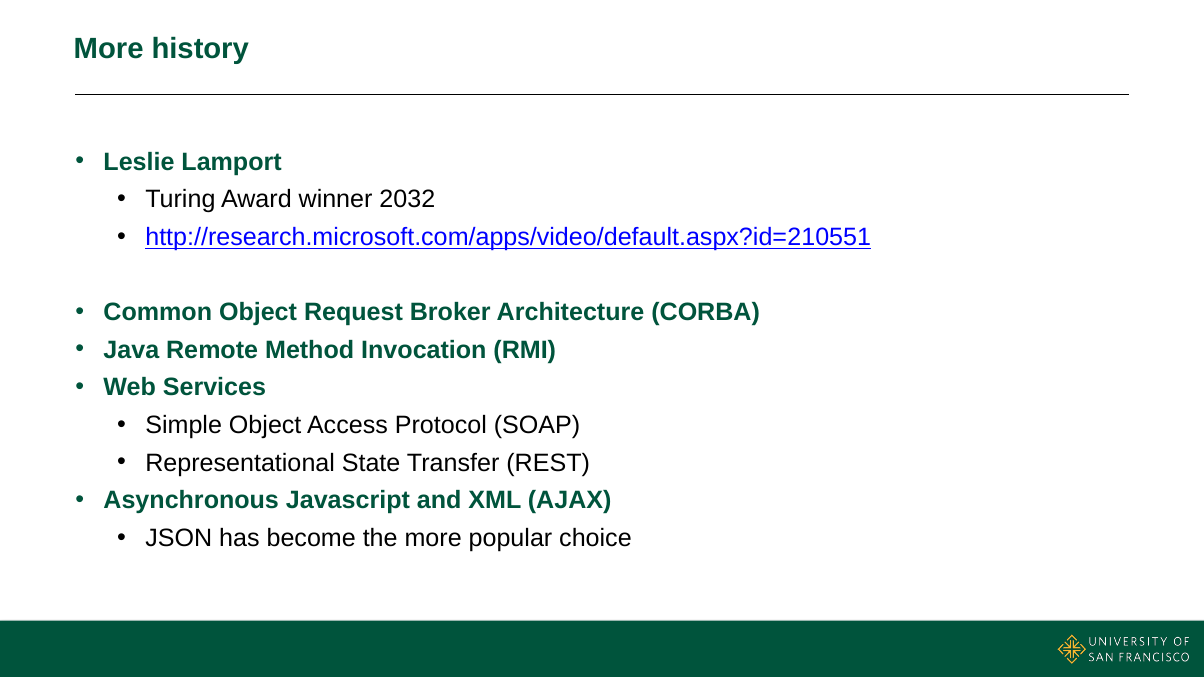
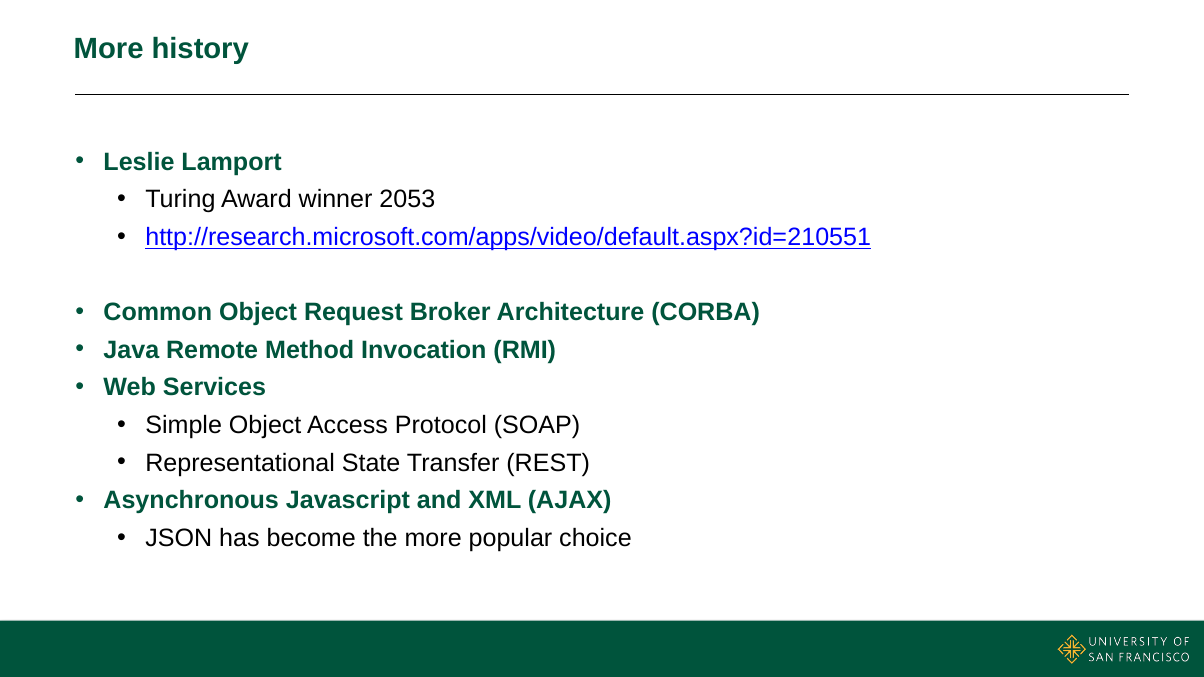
2032: 2032 -> 2053 (407, 200)
